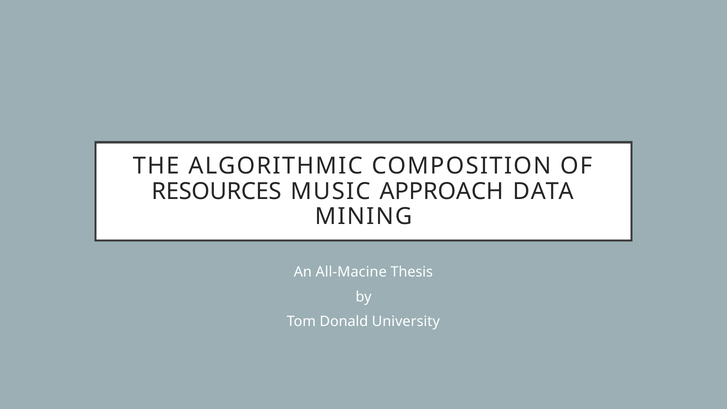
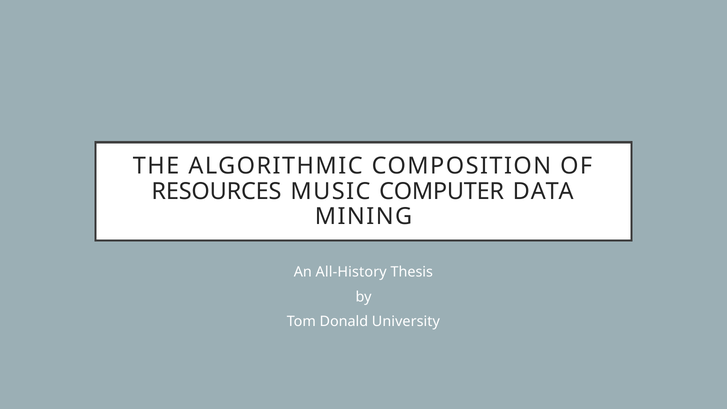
APPROACH: APPROACH -> COMPUTER (442, 191)
All-Macine: All-Macine -> All-History (351, 272)
